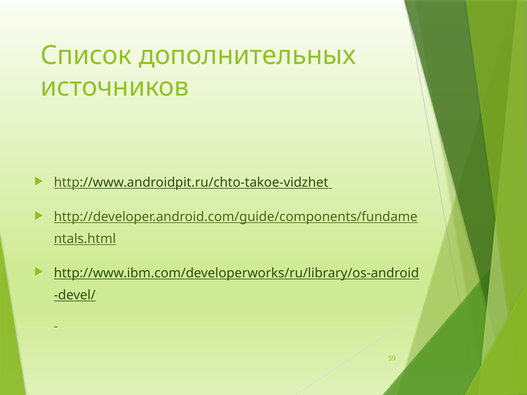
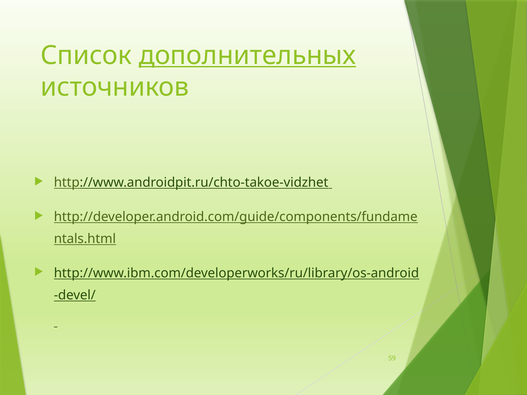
дополнительных underline: none -> present (247, 55)
